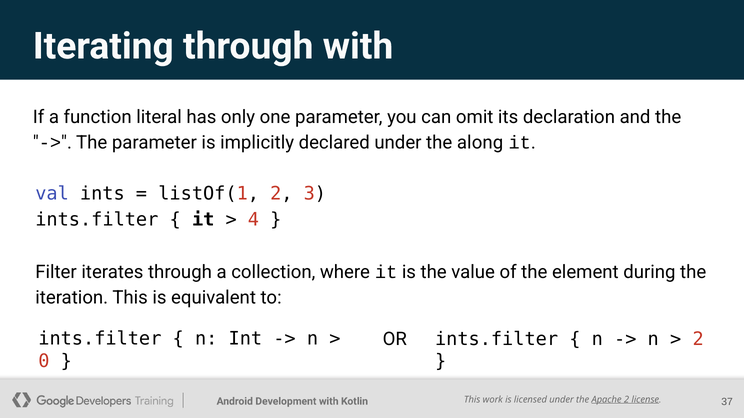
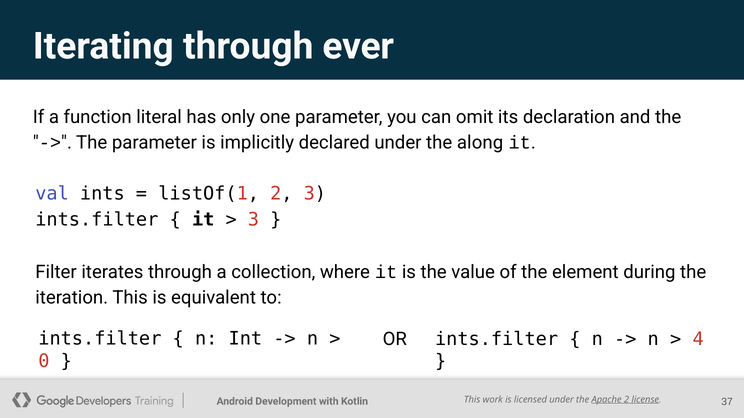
through with: with -> ever (358, 46)
4: 4 -> 3 (253, 220)
2: 2 -> 4 (698, 339)
